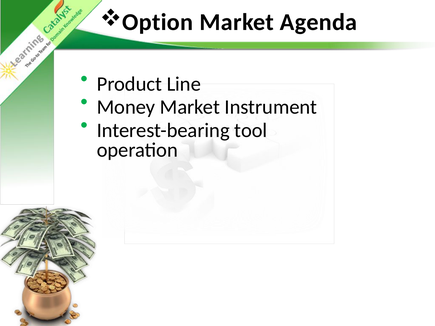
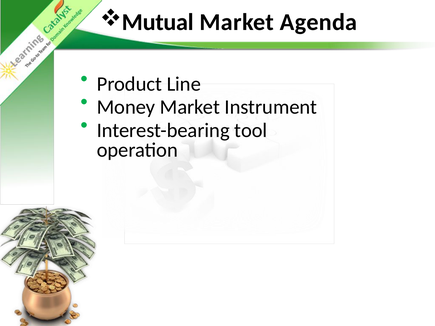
Option: Option -> Mutual (158, 22)
